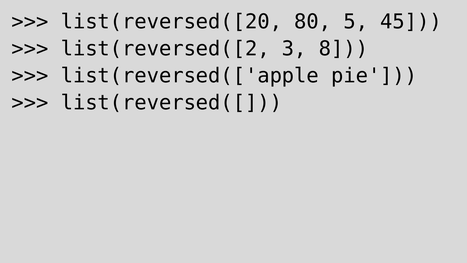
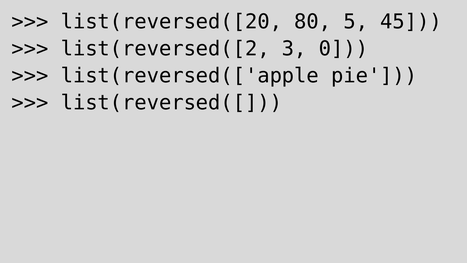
8: 8 -> 0 (343, 49)
